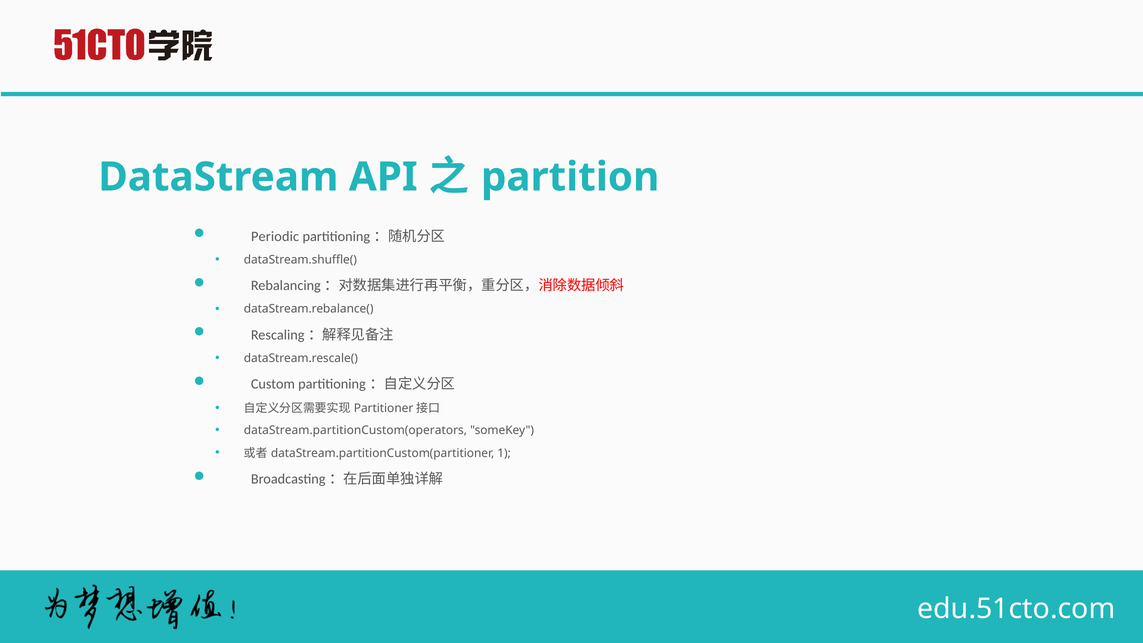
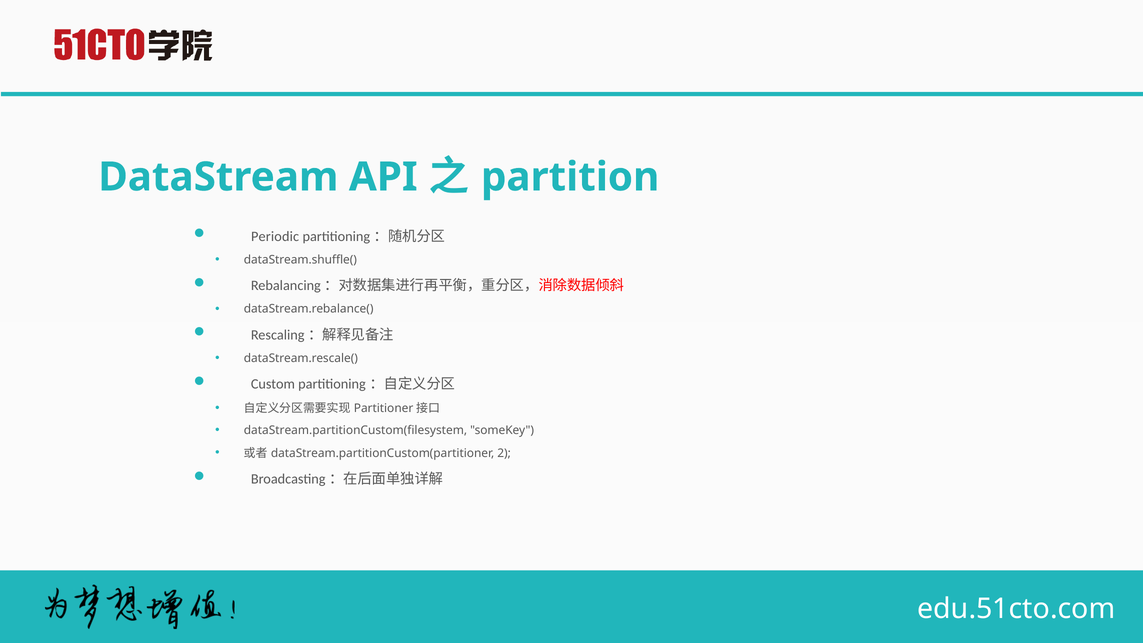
dataStream.partitionCustom(operators: dataStream.partitionCustom(operators -> dataStream.partitionCustom(filesystem (355, 430)
1: 1 -> 2 (504, 453)
